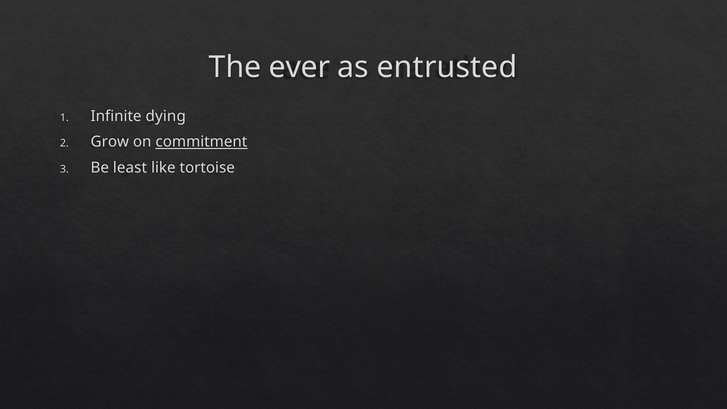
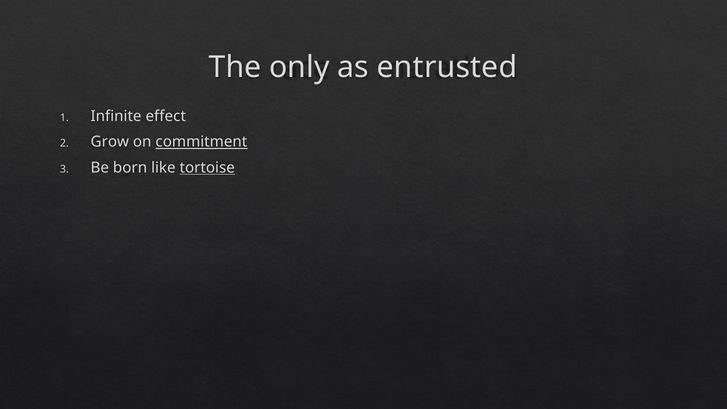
ever: ever -> only (299, 67)
dying: dying -> effect (166, 116)
least: least -> born (130, 168)
tortoise underline: none -> present (207, 168)
